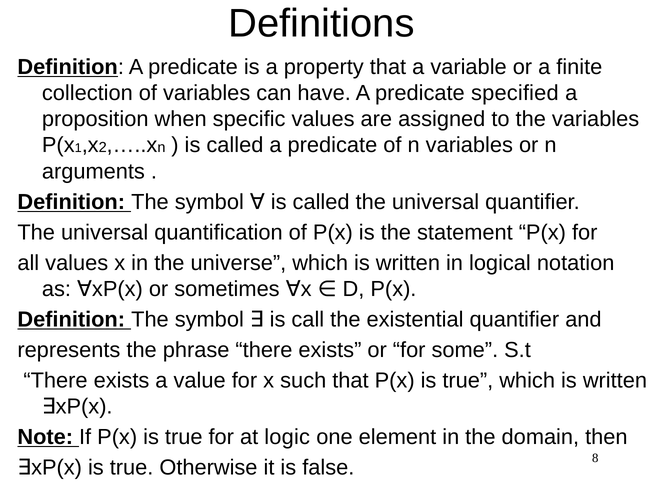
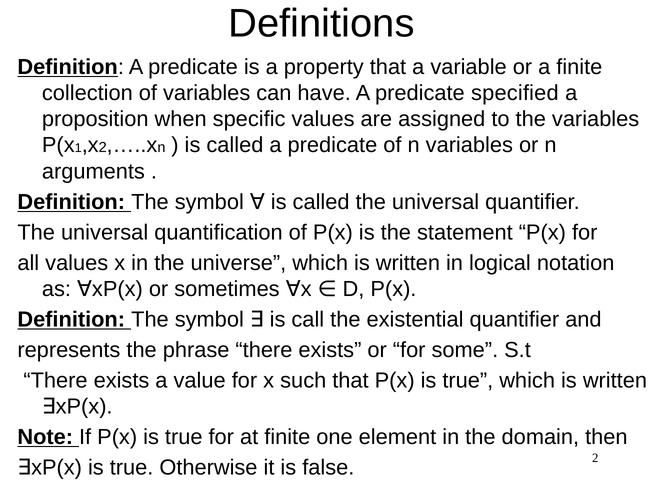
at logic: logic -> ﬁnite (287, 437)
false 8: 8 -> 2 (595, 459)
